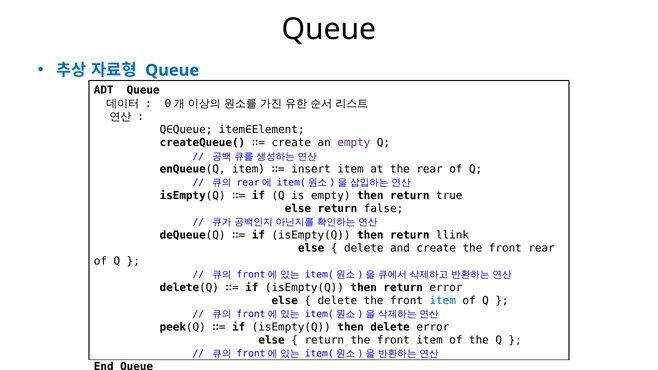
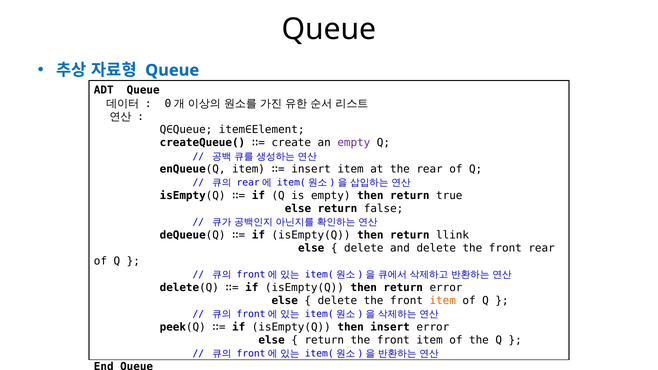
and create: create -> delete (436, 248)
item colour: blue -> orange (443, 301)
then delete: delete -> insert (390, 327)
